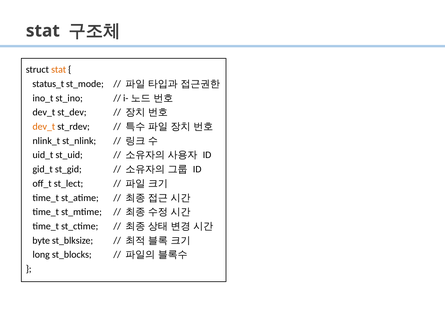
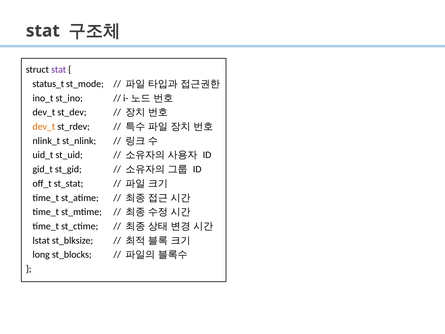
stat colour: orange -> purple (59, 70)
st_lect: st_lect -> st_stat (69, 183)
byte: byte -> lstat (41, 240)
